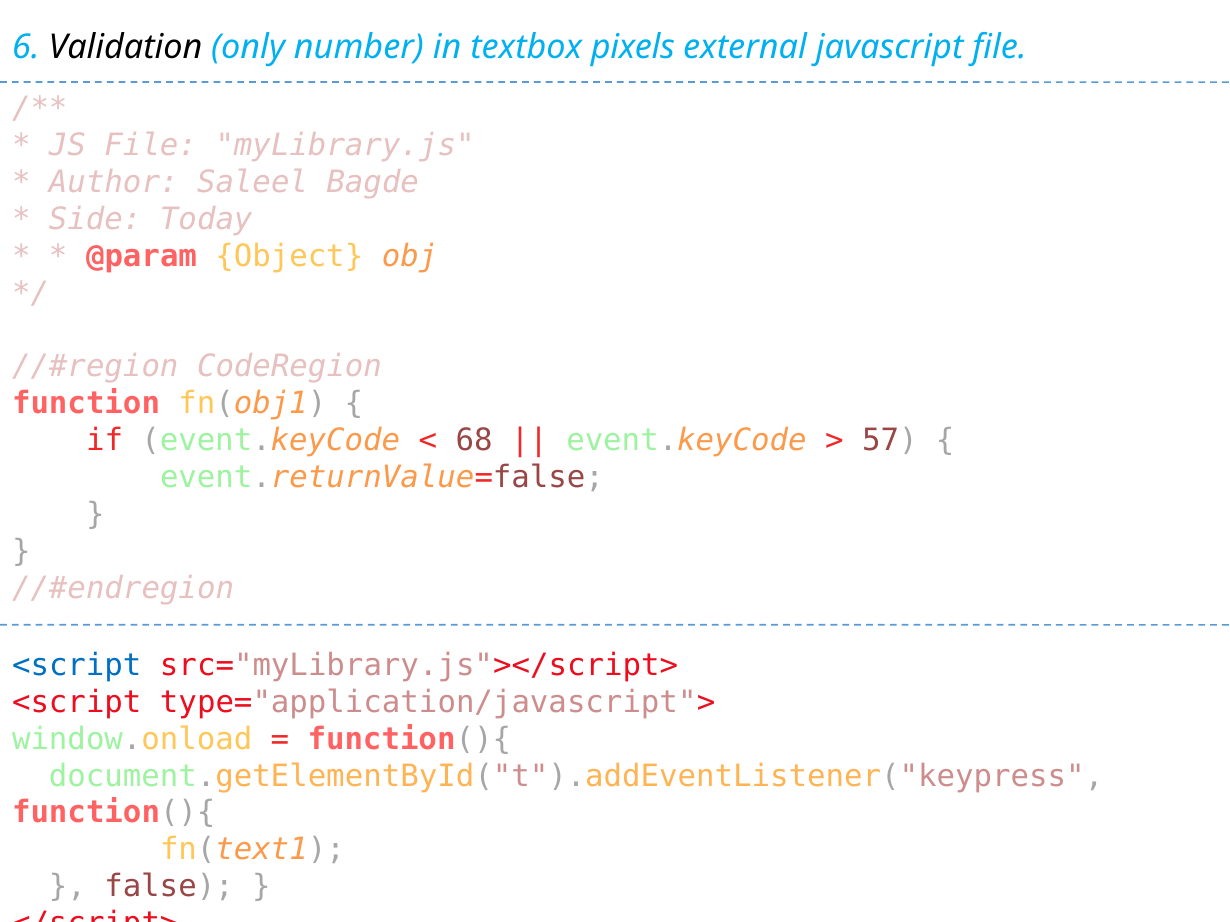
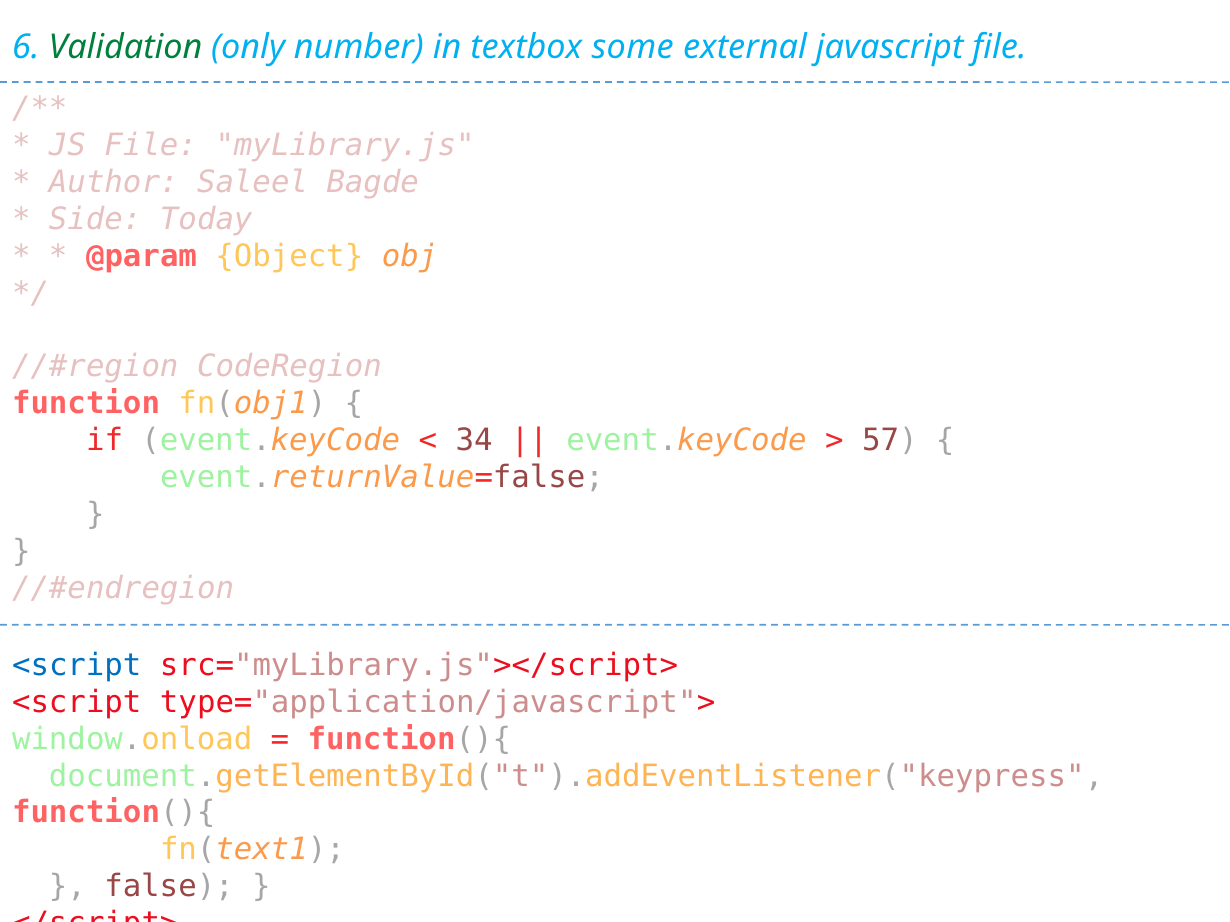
Validation colour: black -> green (125, 47)
pixels: pixels -> some (633, 47)
68: 68 -> 34 (474, 441)
